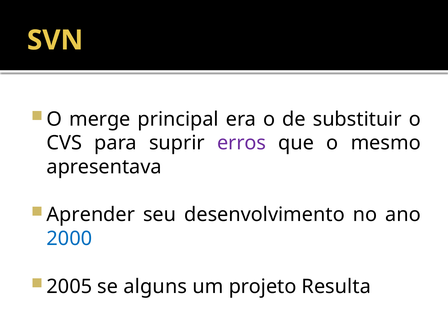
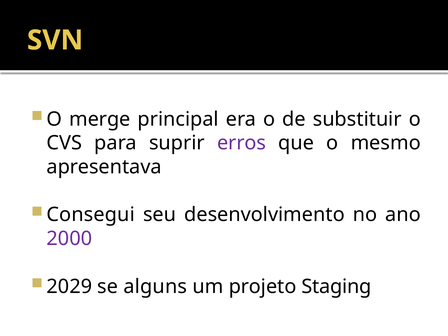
Aprender: Aprender -> Consegui (91, 215)
2000 colour: blue -> purple (69, 239)
2005: 2005 -> 2029 (69, 286)
Resulta: Resulta -> Staging (336, 286)
